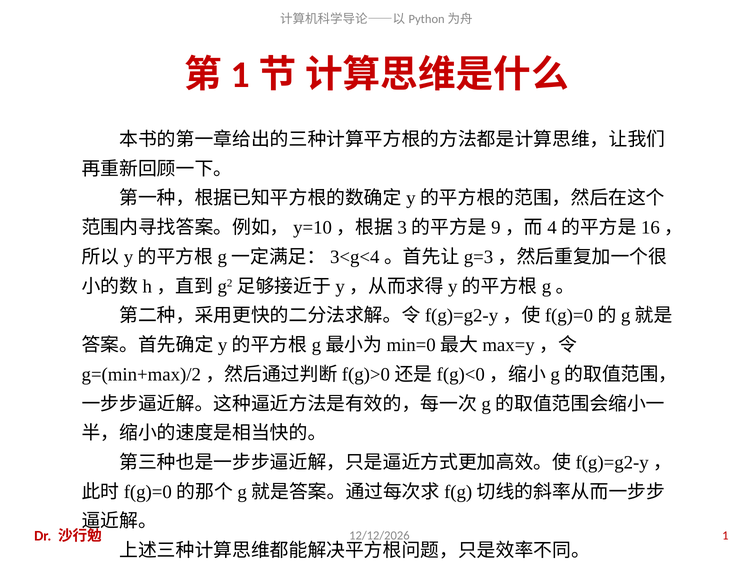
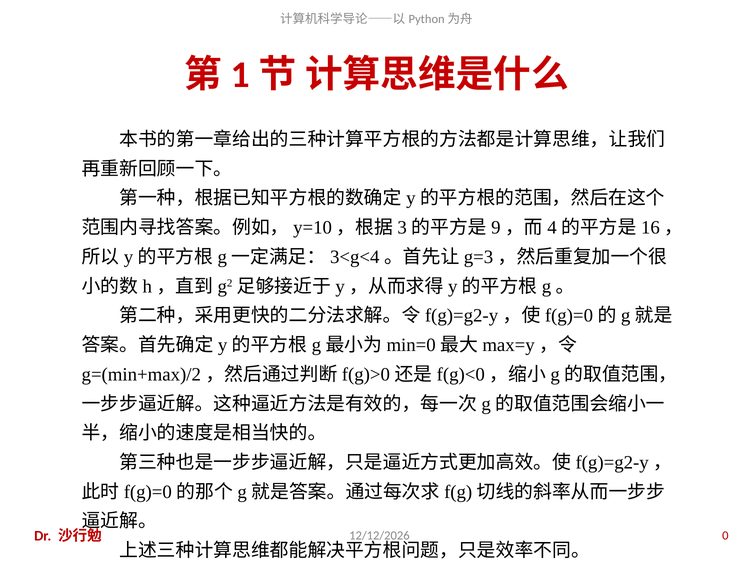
1: 1 -> 0 (725, 535)
